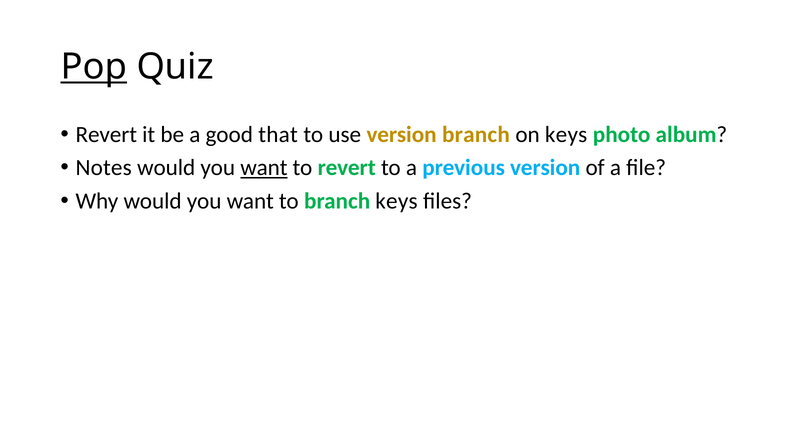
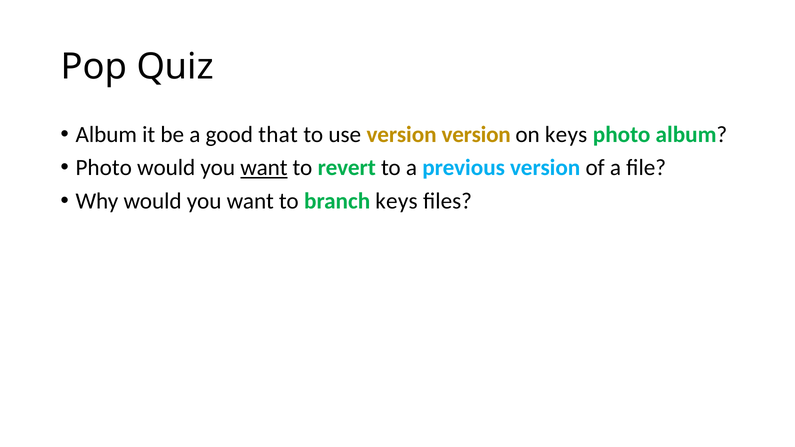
Pop underline: present -> none (94, 67)
Revert: Revert -> Album (106, 134)
version branch: branch -> version (476, 134)
Notes: Notes -> Photo (104, 168)
